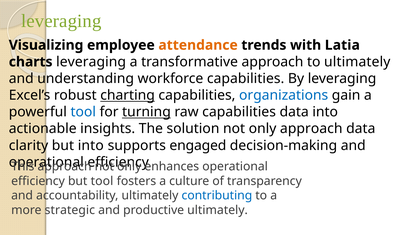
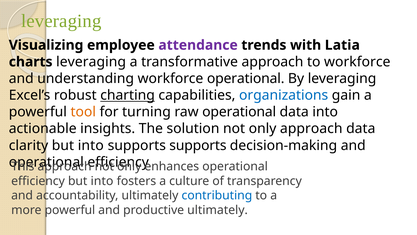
attendance colour: orange -> purple (198, 45)
to ultimately: ultimately -> workforce (357, 62)
workforce capabilities: capabilities -> operational (246, 78)
tool colour: blue -> orange (83, 112)
turning underline: present -> none (146, 112)
raw capabilities: capabilities -> operational (239, 112)
supports engaged: engaged -> supports (198, 145)
efficiency but tool: tool -> into (102, 181)
more strategic: strategic -> powerful (70, 210)
